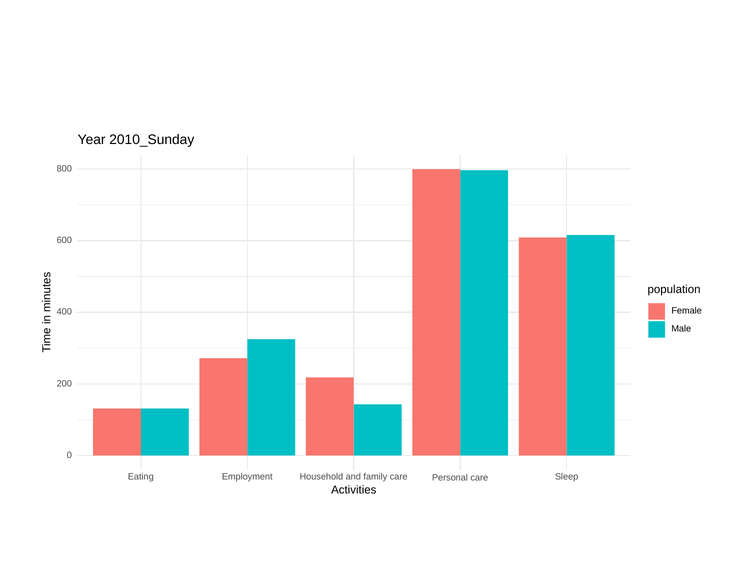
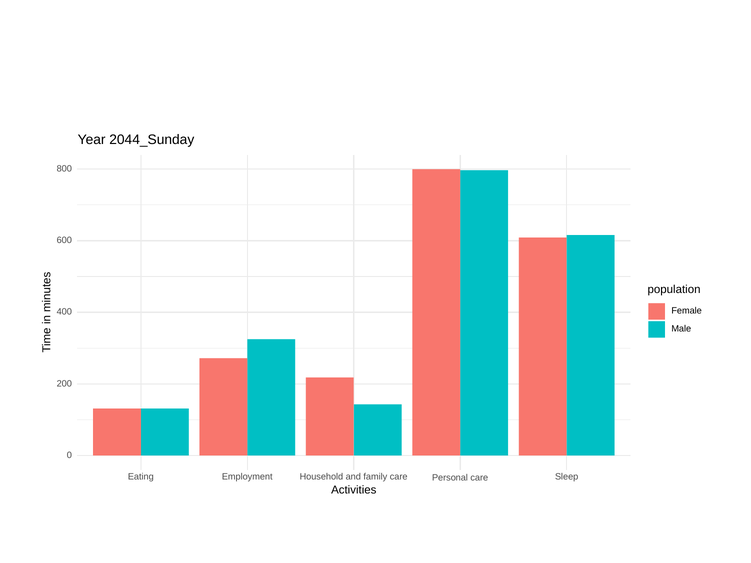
2010_Sunday: 2010_Sunday -> 2044_Sunday (152, 140)
